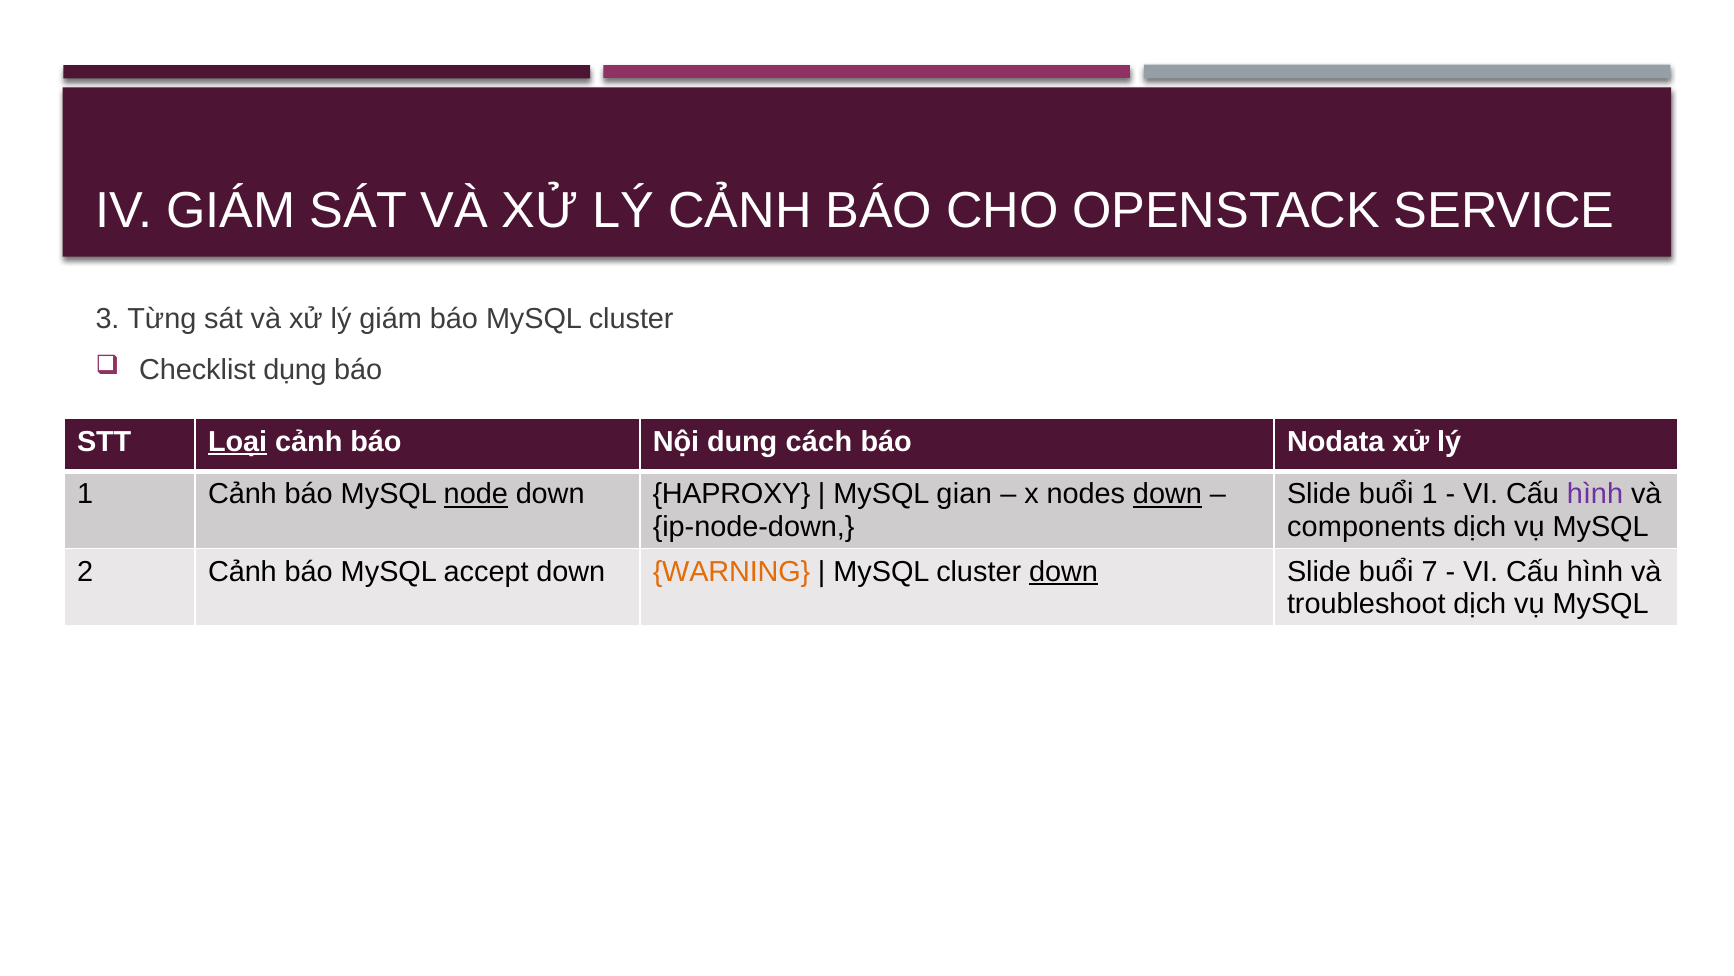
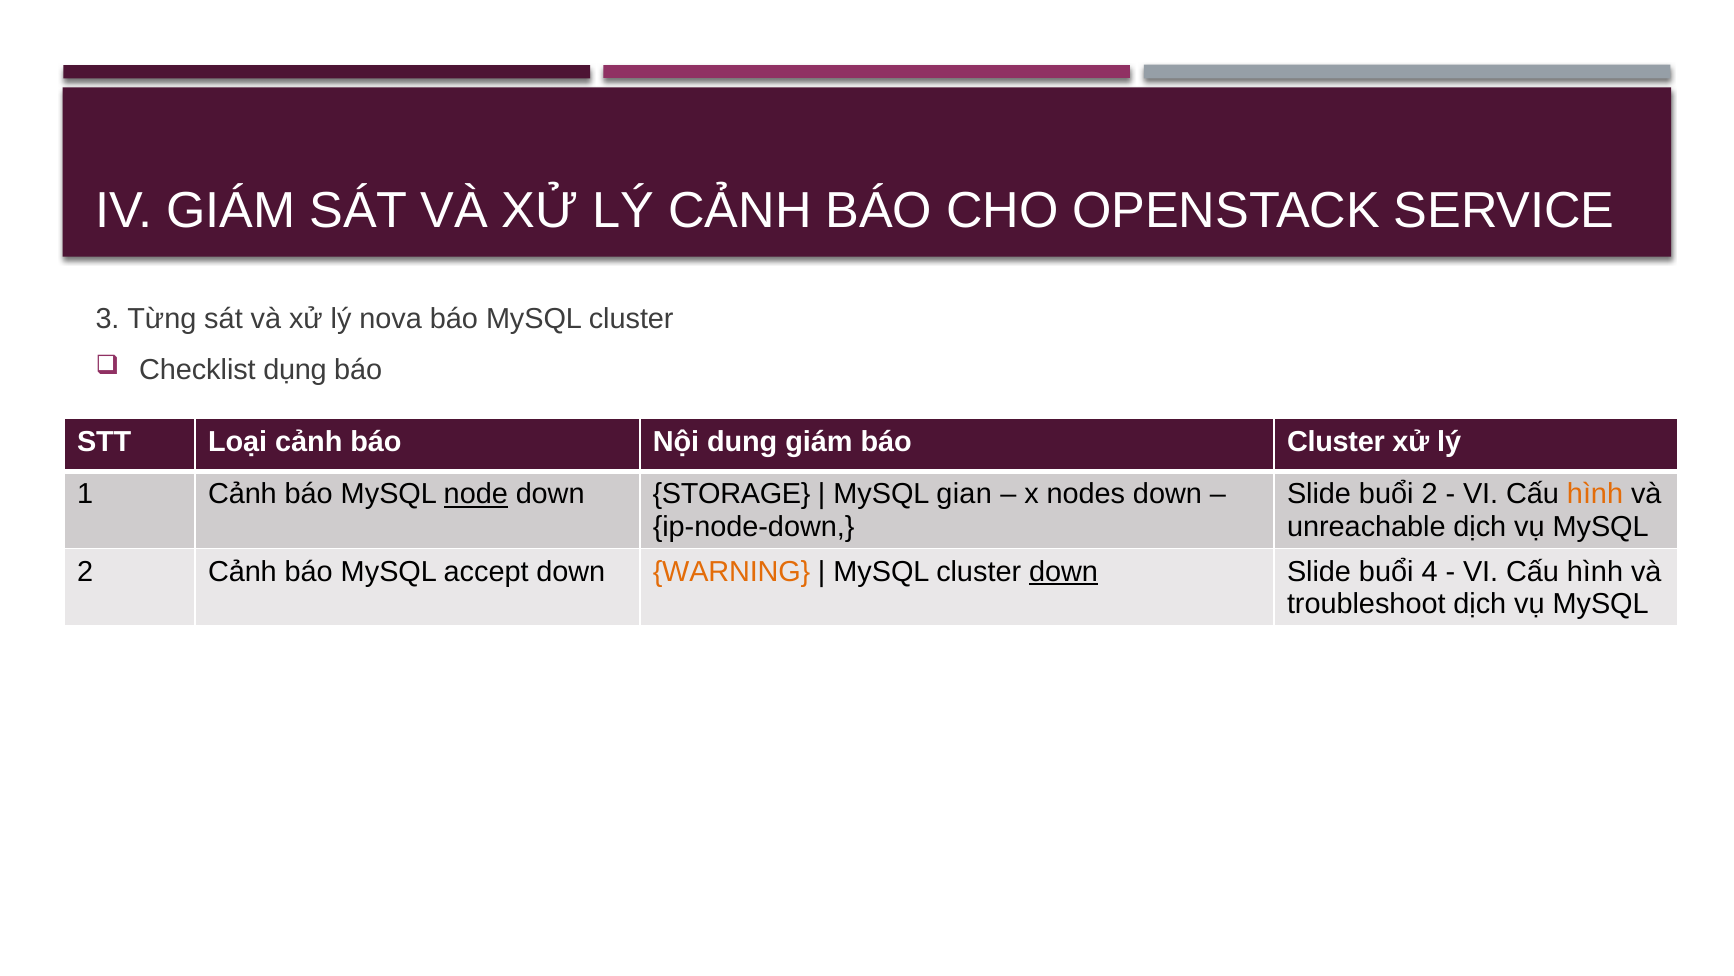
lý giám: giám -> nova (391, 319)
Loại underline: present -> none (238, 441)
dung cách: cách -> giám (819, 441)
báo Nodata: Nodata -> Cluster (1336, 441)
HAPROXY: HAPROXY -> STORAGE (732, 494)
down underline: present -> none (1167, 494)
buổi 1: 1 -> 2 (1430, 494)
hình colour: purple -> orange (1595, 494)
components: components -> unreachable (1366, 526)
7: 7 -> 4 (1430, 571)
